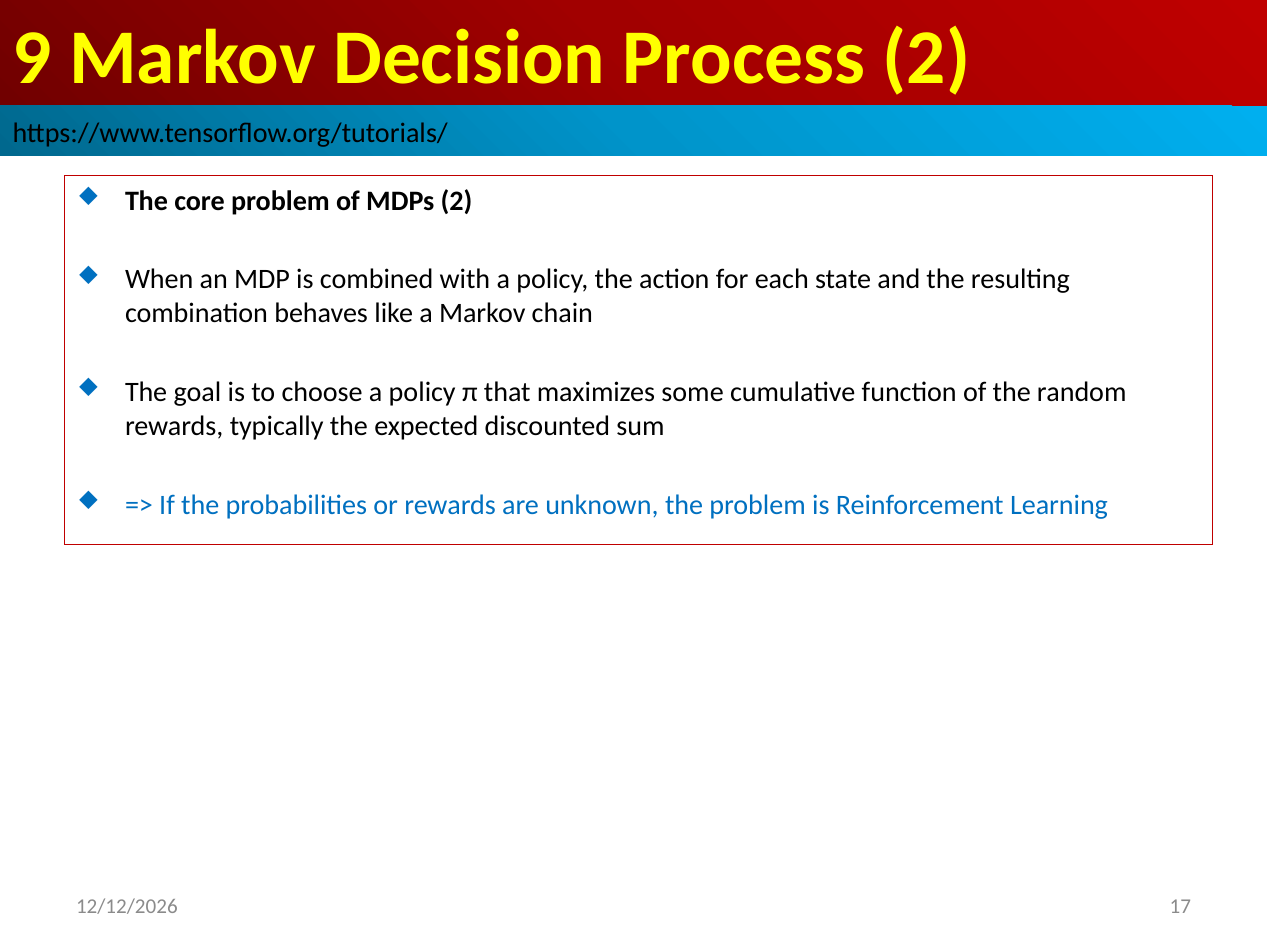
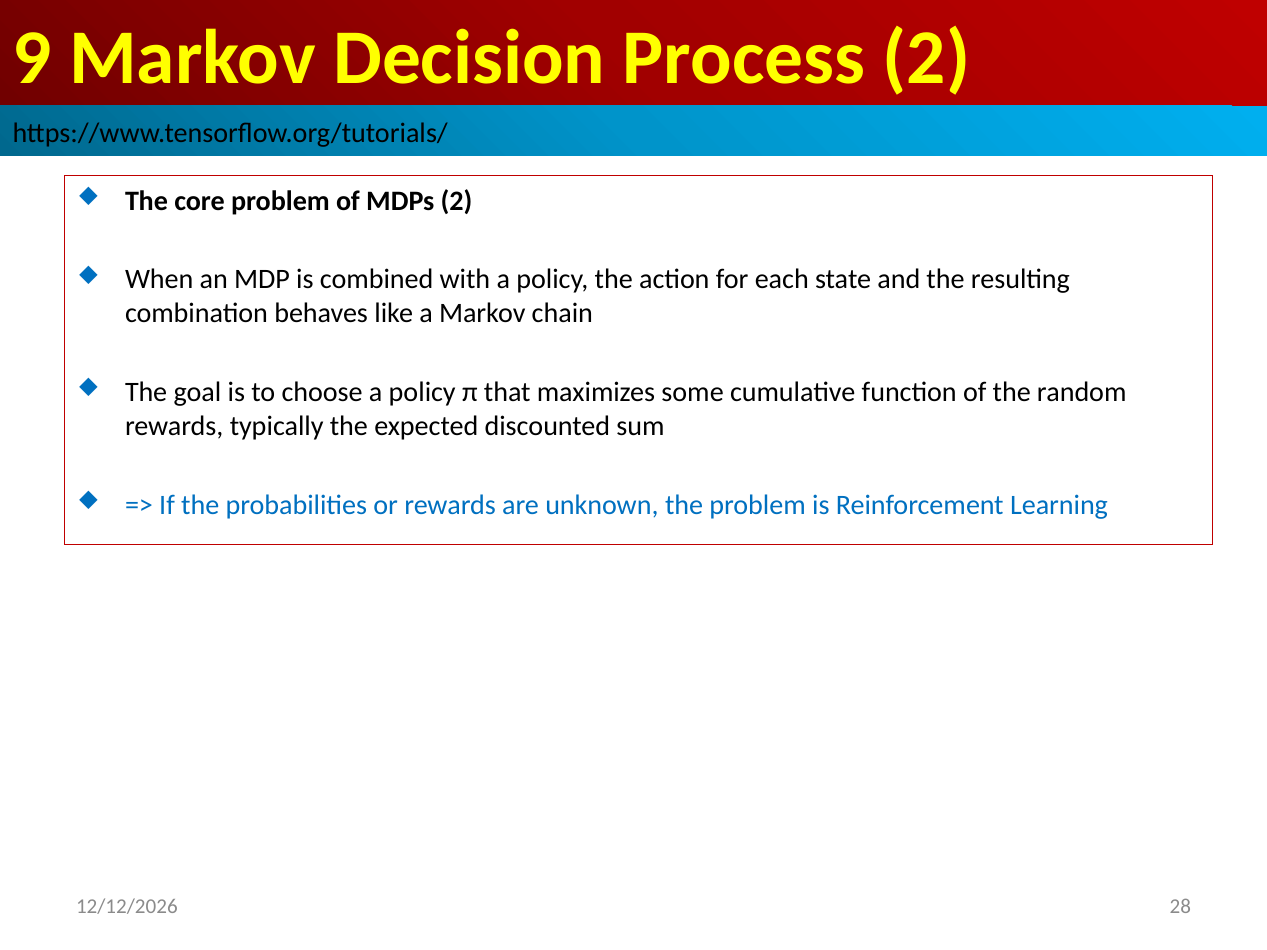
17: 17 -> 28 (1180, 907)
